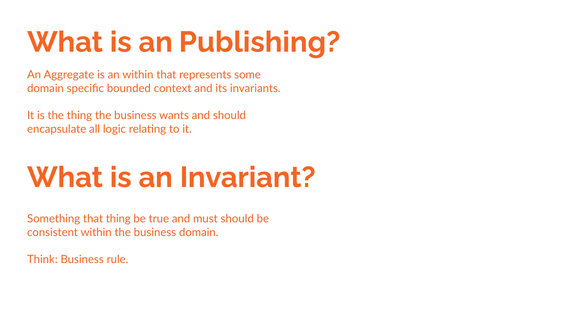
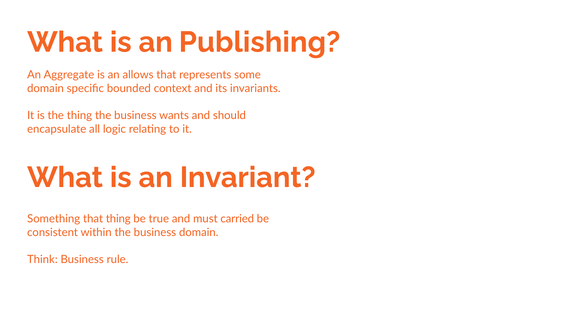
an within: within -> allows (138, 75)
must should: should -> carried (237, 219)
